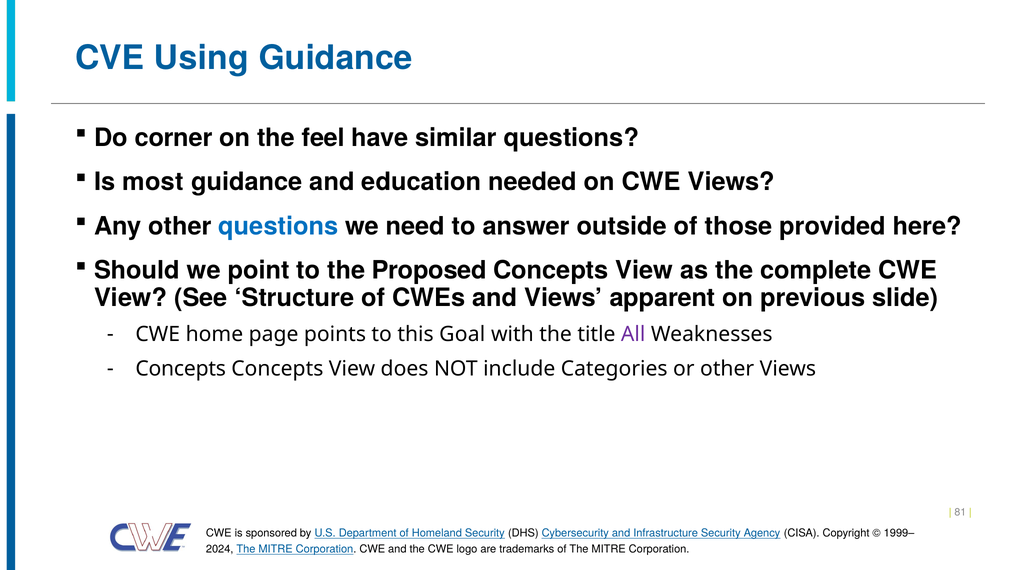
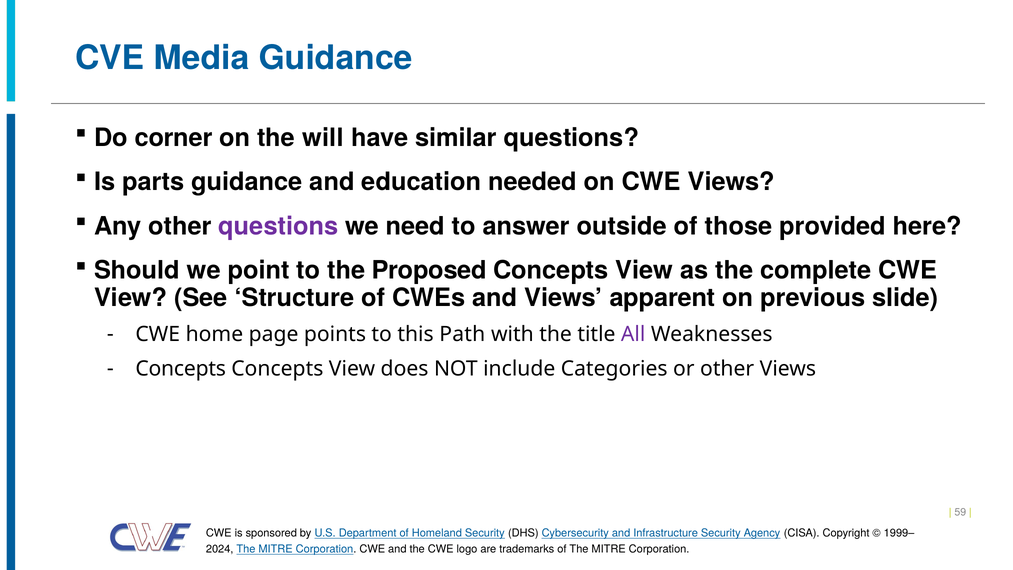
Using: Using -> Media (202, 58)
feel: feel -> will (323, 138)
most: most -> parts (153, 182)
questions colour: blue -> purple (278, 226)
Goal: Goal -> Path (462, 334)
81: 81 -> 59 (960, 512)
